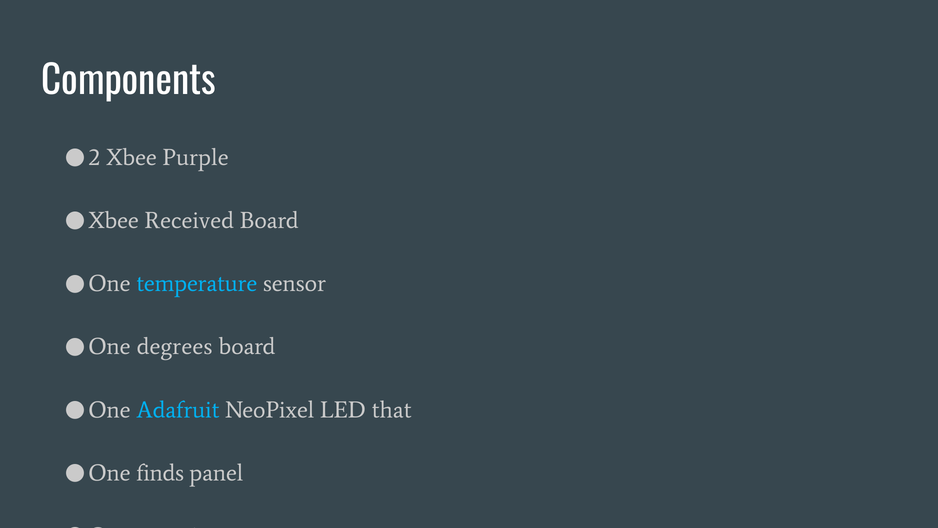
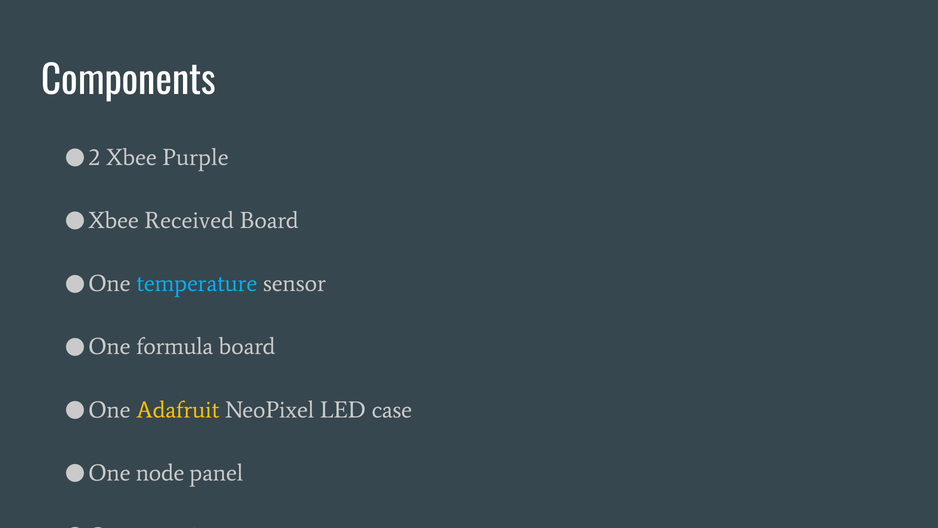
degrees: degrees -> formula (175, 346)
Adafruit colour: light blue -> yellow (178, 410)
that: that -> case (392, 410)
finds: finds -> node (160, 473)
